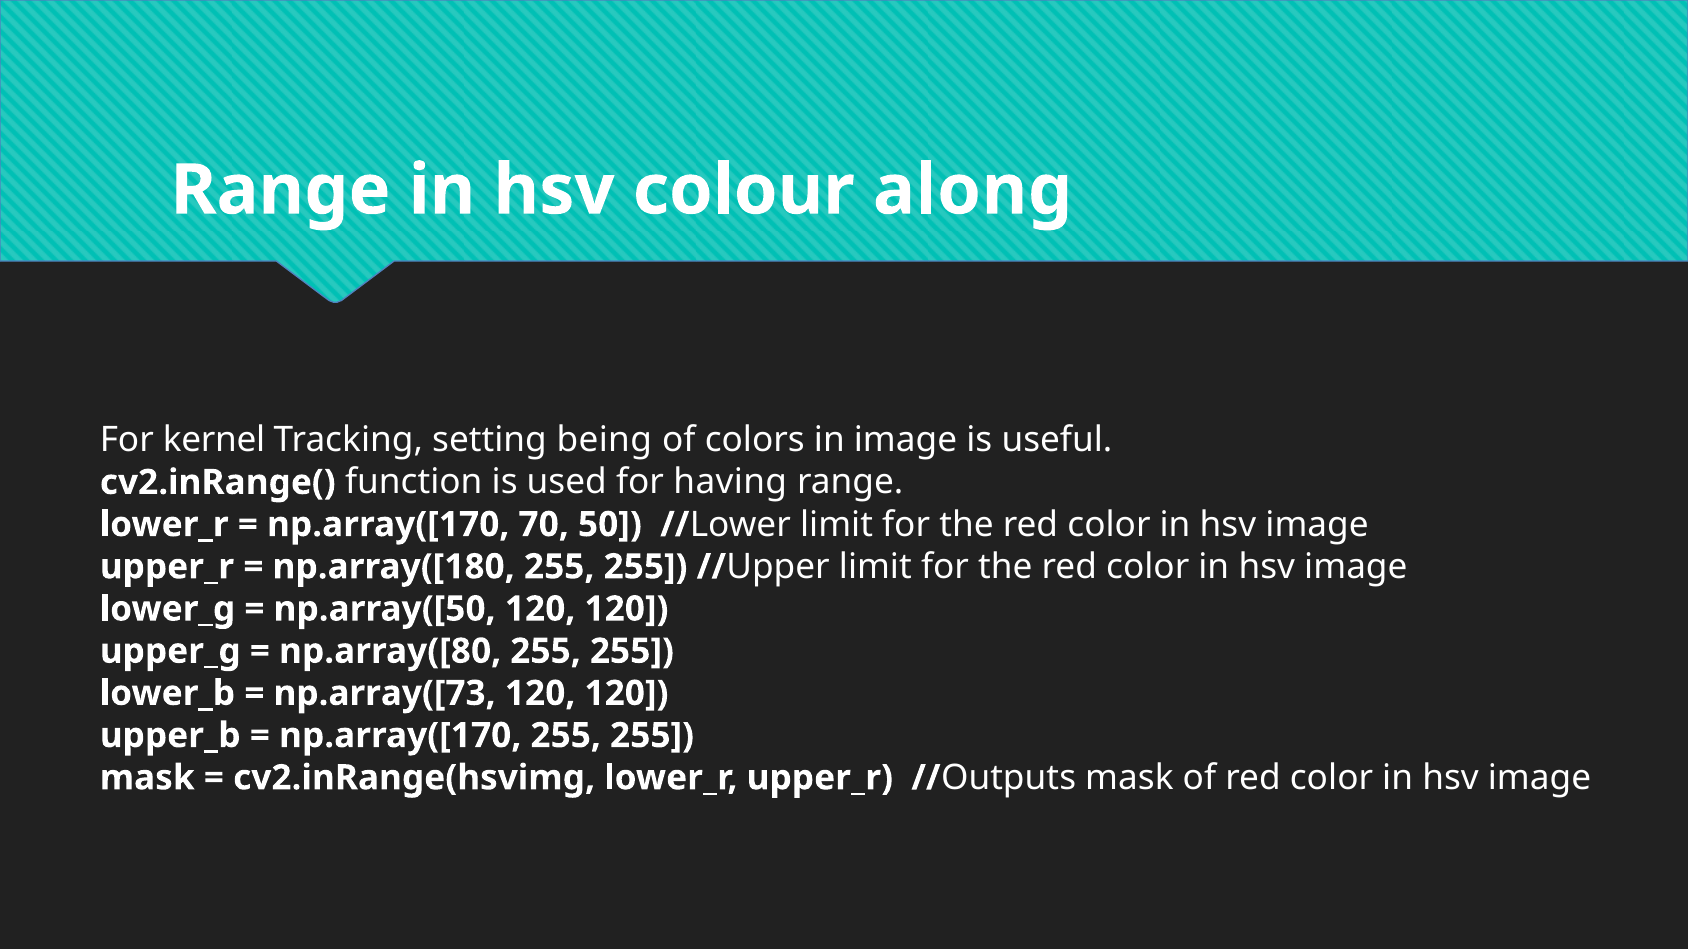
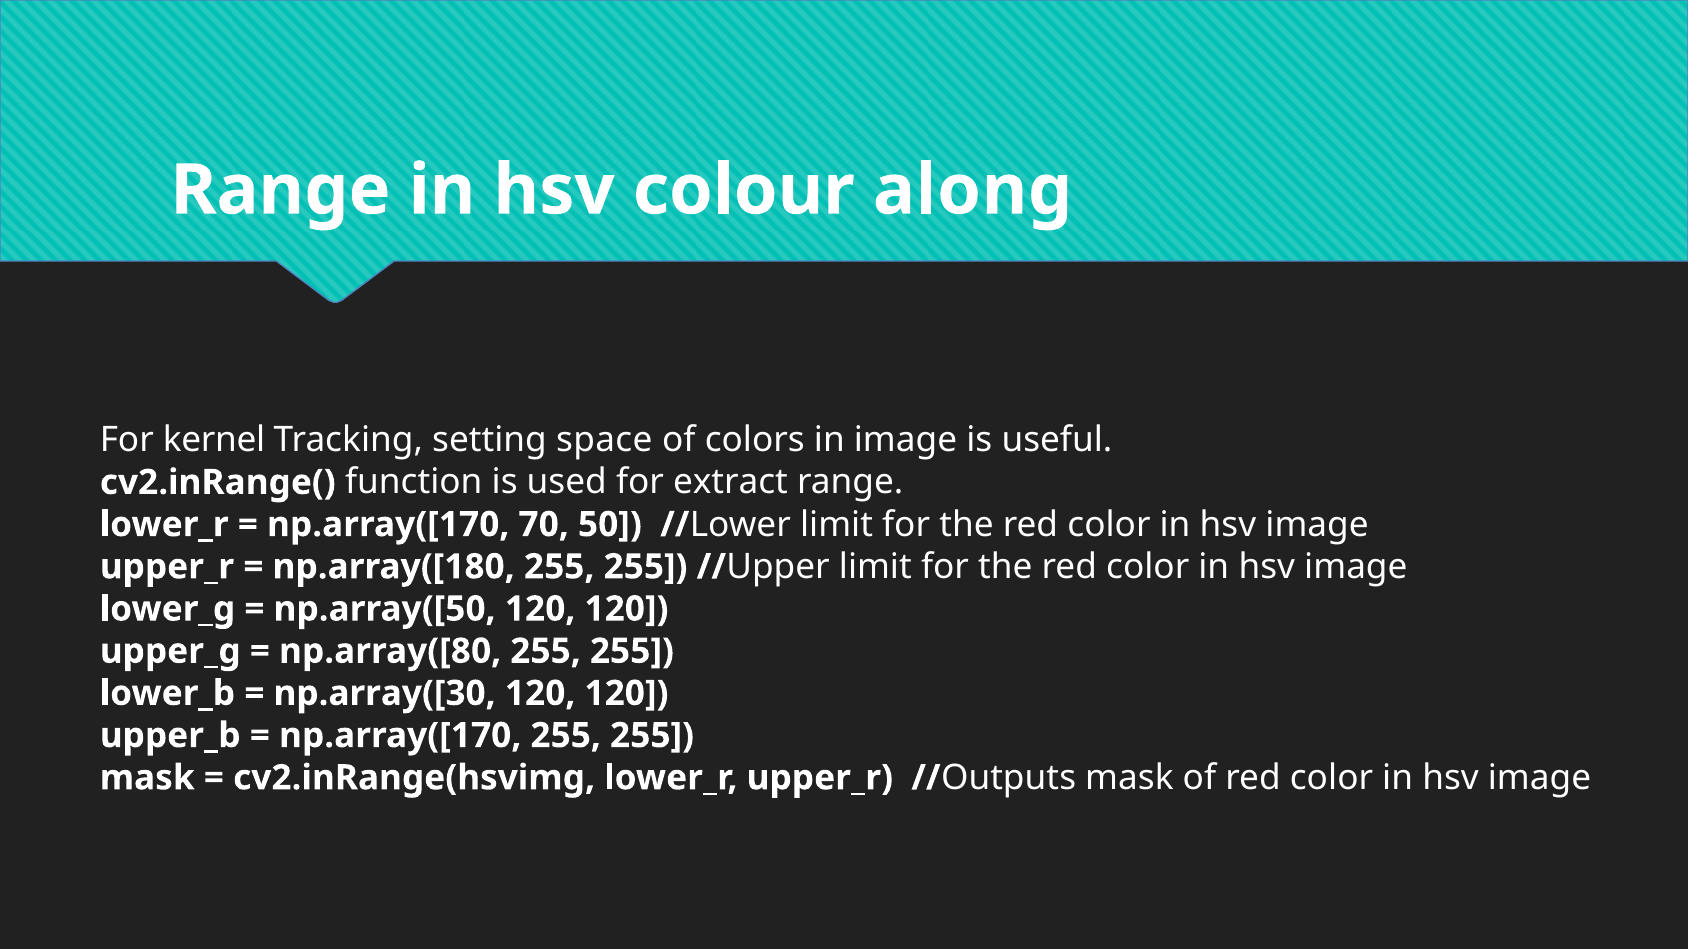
being: being -> space (604, 440)
having: having -> extract (730, 483)
np.array([73: np.array([73 -> np.array([30 (385, 694)
